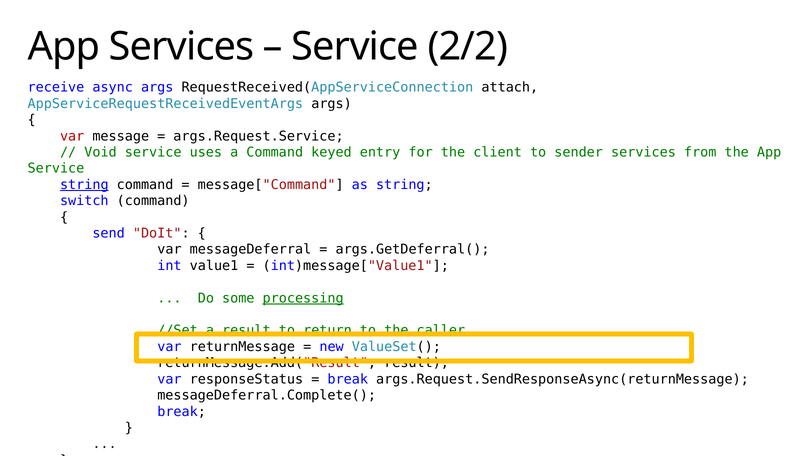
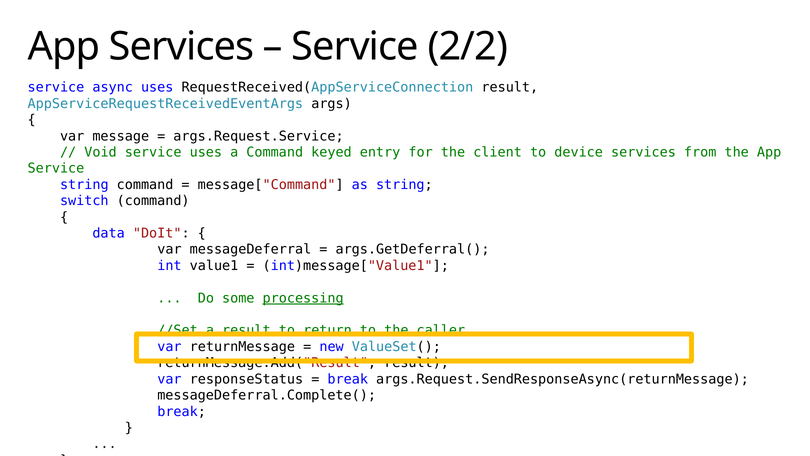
receive: receive -> service (56, 87)
async args: args -> uses (157, 87)
RequestReceived(AppServiceConnection attach: attach -> result (510, 87)
var colour: red -> black (72, 136)
sender: sender -> device (579, 152)
string underline: present -> none (84, 185)
send: send -> data (109, 233)
